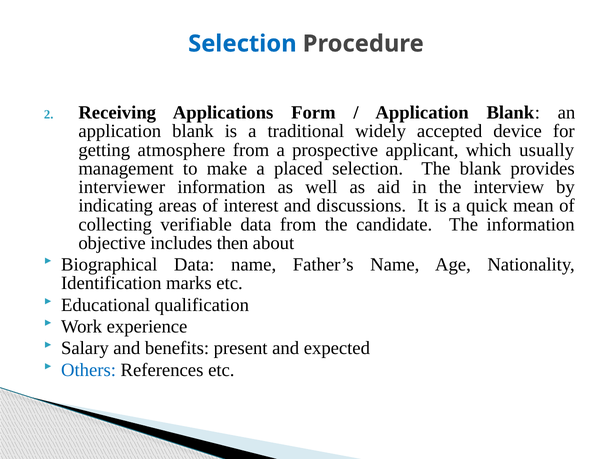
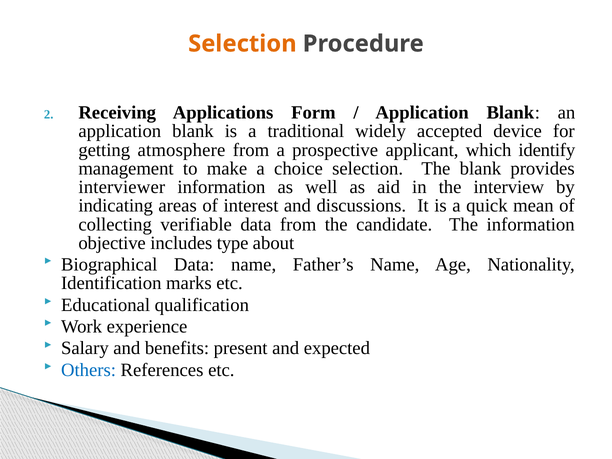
Selection colour: blue -> orange (242, 44)
usually: usually -> identify (547, 150)
placed: placed -> choice (298, 168)
then: then -> type (233, 243)
